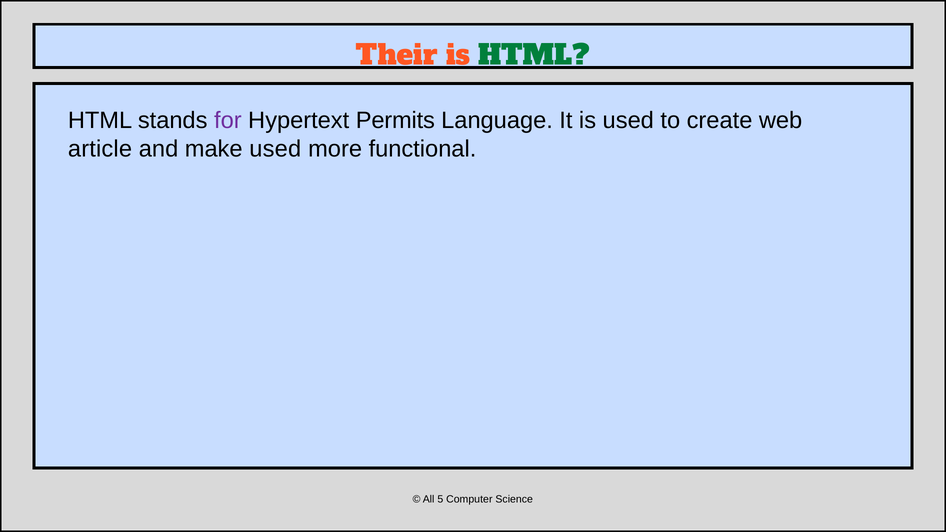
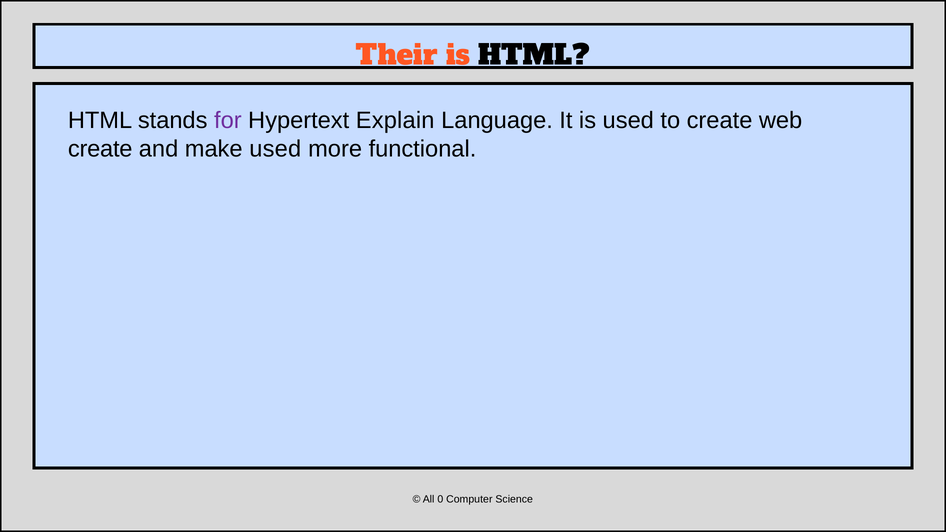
HTML colour: green -> black (534, 56)
Permits: Permits -> Explain (395, 120)
article: article -> create (100, 149)
5: 5 -> 0 (440, 500)
